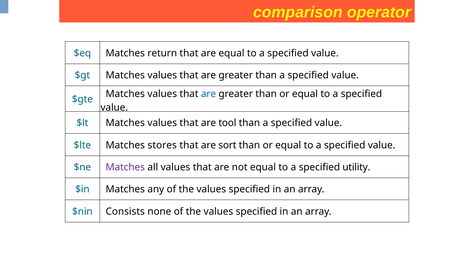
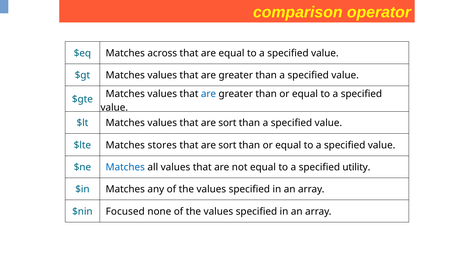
return: return -> across (162, 53)
values that are tool: tool -> sort (227, 123)
Matches colour: purple -> blue (125, 167)
Consists: Consists -> Focused (125, 211)
